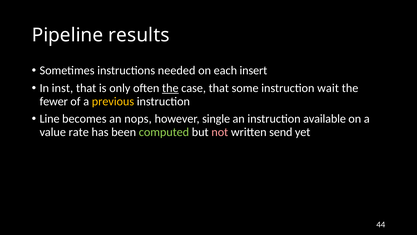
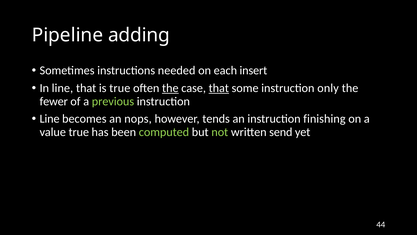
results: results -> adding (139, 35)
In inst: inst -> line (62, 88)
is only: only -> true (120, 88)
that underline: none -> present (219, 88)
wait: wait -> only (328, 88)
previous colour: yellow -> light green (113, 101)
single: single -> tends (216, 119)
available: available -> finishing (324, 119)
value rate: rate -> true (79, 132)
not colour: pink -> light green (220, 132)
